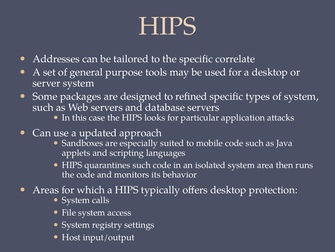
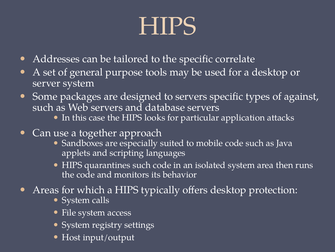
to refined: refined -> servers (191, 96)
of system: system -> against (301, 96)
updated: updated -> together (98, 133)
